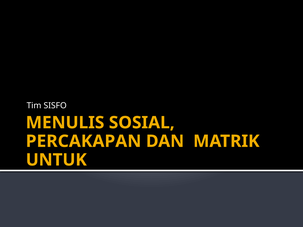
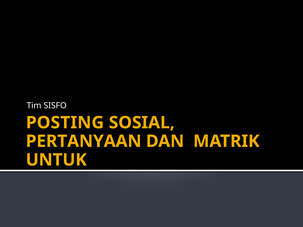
MENULIS: MENULIS -> POSTING (65, 123)
PERCAKAPAN: PERCAKAPAN -> PERTANYAAN (84, 141)
